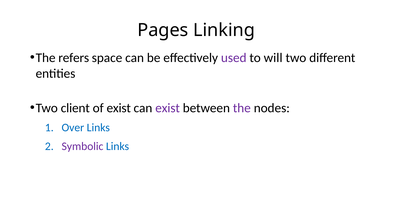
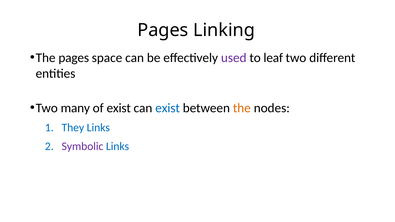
The refers: refers -> pages (74, 58)
will: will -> leaf (273, 58)
client: client -> many (75, 108)
exist colour: purple -> blue (168, 108)
the colour: purple -> orange (242, 108)
Over: Over -> They (73, 128)
